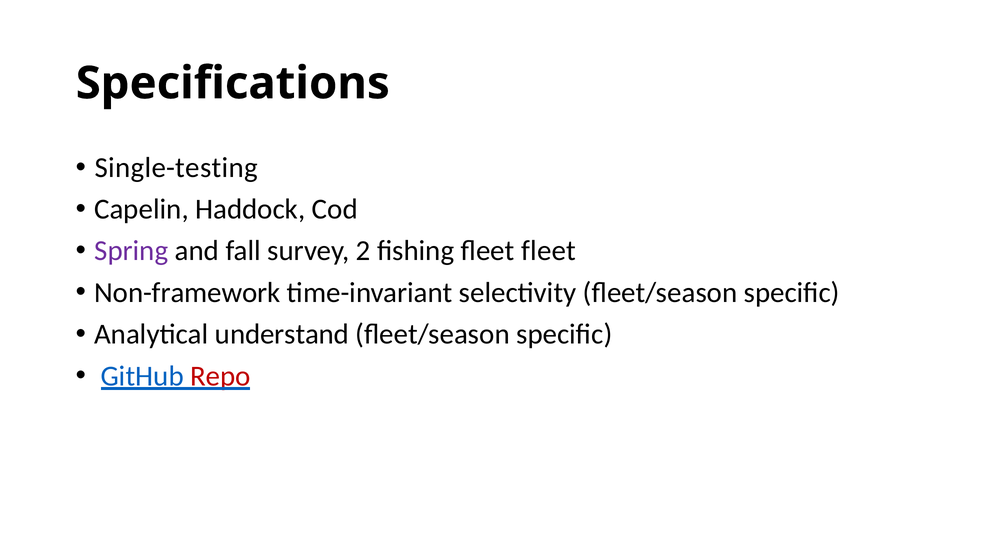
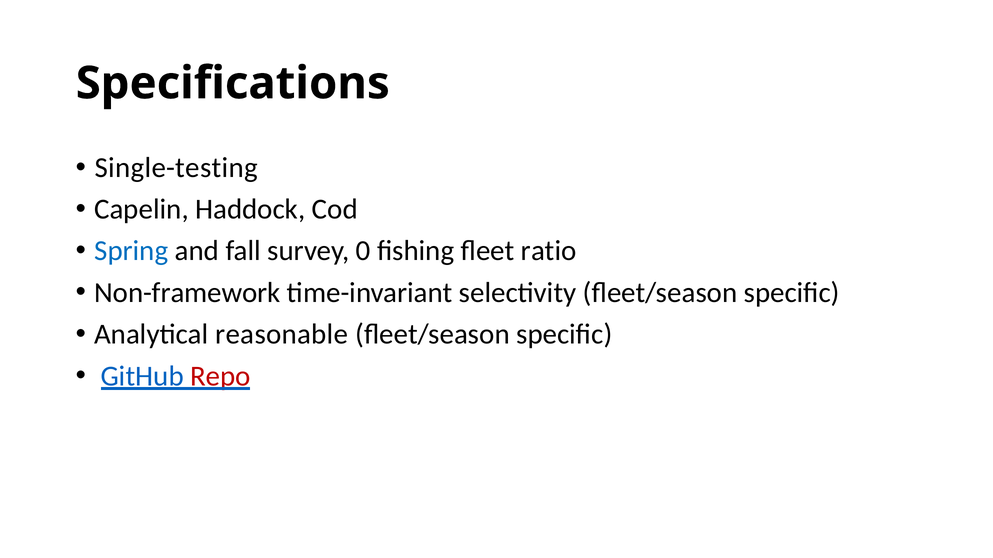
Spring colour: purple -> blue (131, 251)
2: 2 -> 0 (363, 251)
fleet fleet: fleet -> ratio (549, 251)
understand: understand -> reasonable (282, 334)
